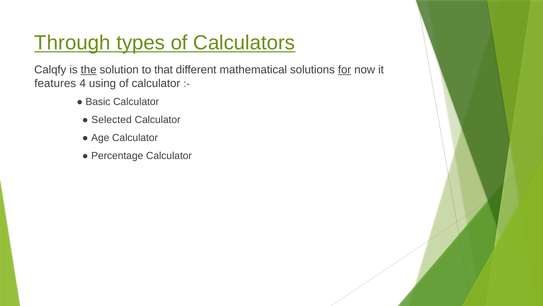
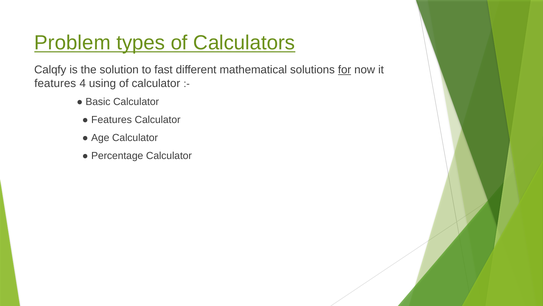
Through: Through -> Problem (72, 43)
the underline: present -> none (89, 70)
that: that -> fast (163, 70)
Selected: Selected -> Features (112, 120)
